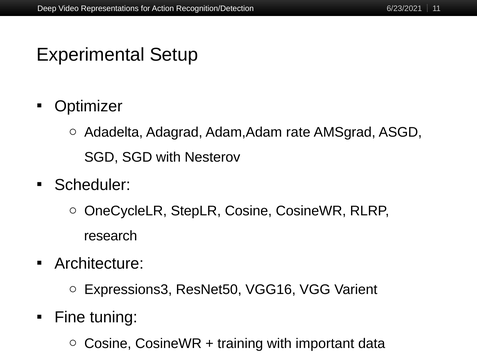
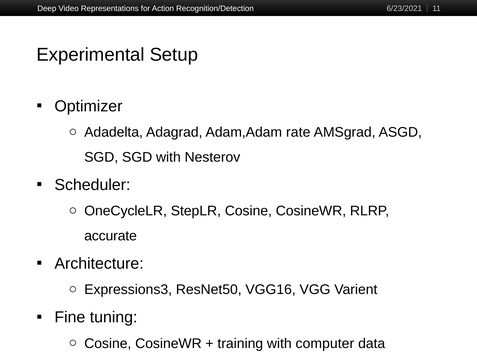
research: research -> accurate (111, 236)
important: important -> computer (325, 343)
